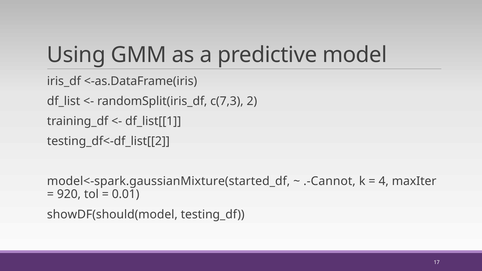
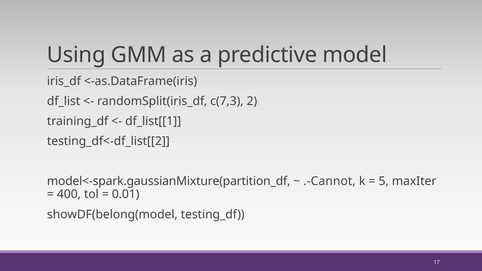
model<-spark.gaussianMixture(started_df: model<-spark.gaussianMixture(started_df -> model<-spark.gaussianMixture(partition_df (169, 181)
4: 4 -> 5 (384, 181)
920: 920 -> 400 (69, 194)
showDF(should(model: showDF(should(model -> showDF(belong(model (112, 214)
